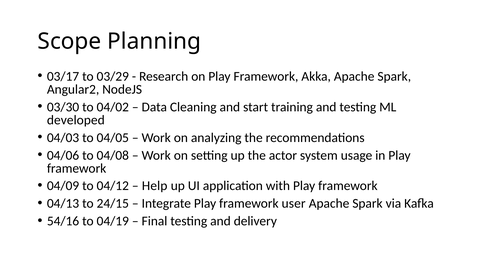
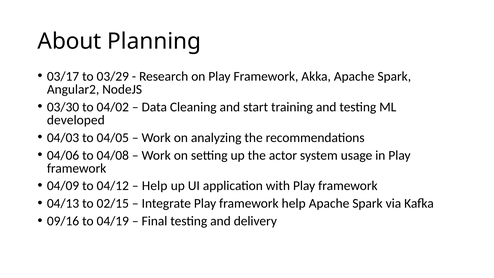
Scope: Scope -> About (70, 41)
24/15: 24/15 -> 02/15 (113, 203)
framework user: user -> help (294, 203)
54/16: 54/16 -> 09/16 (63, 221)
